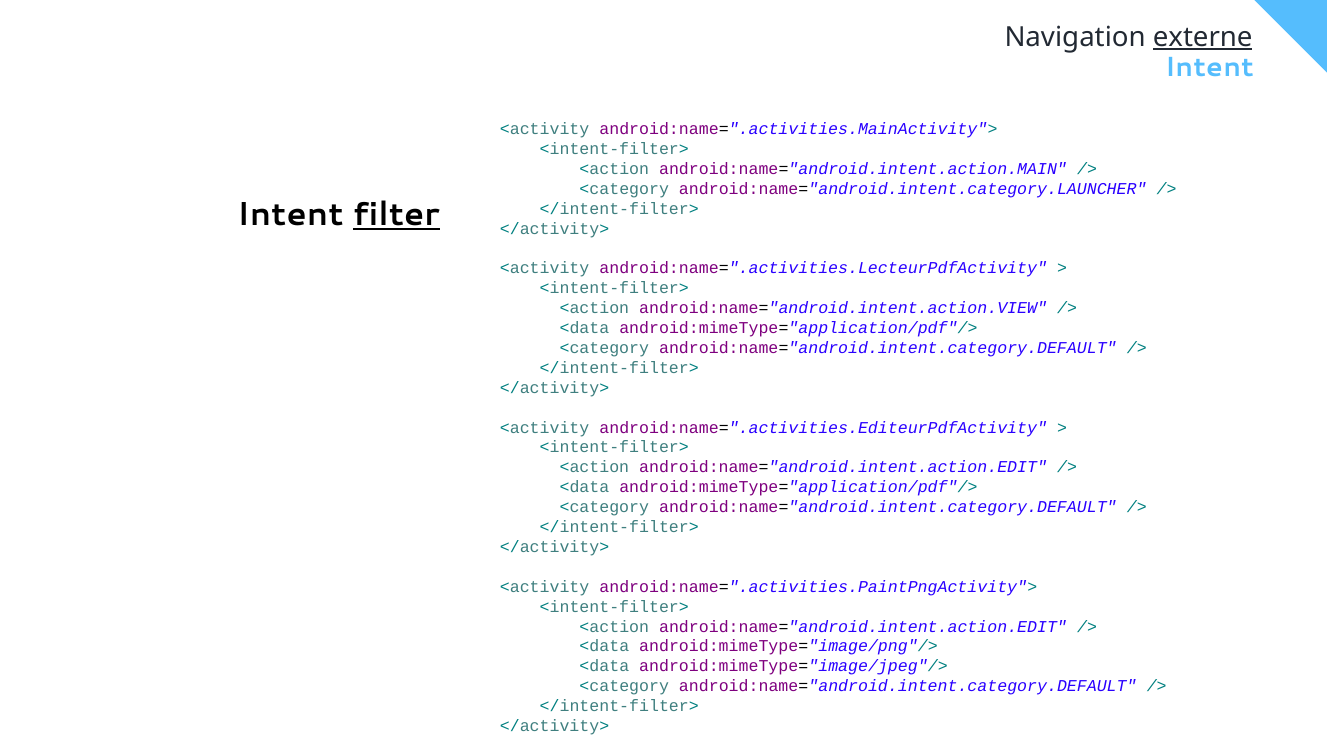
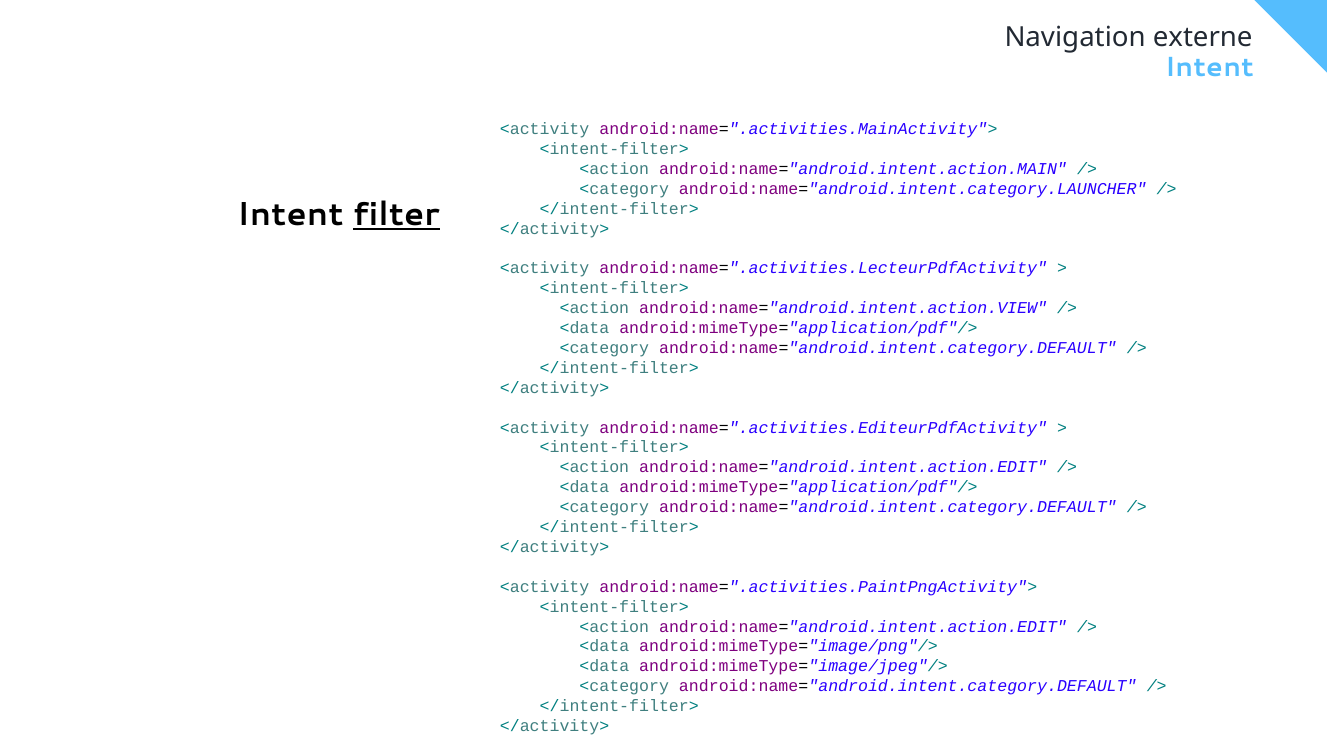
externe underline: present -> none (1203, 37)
